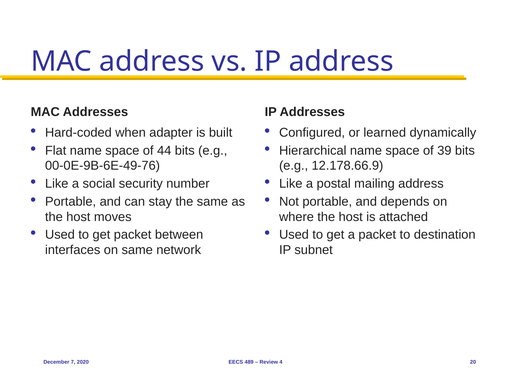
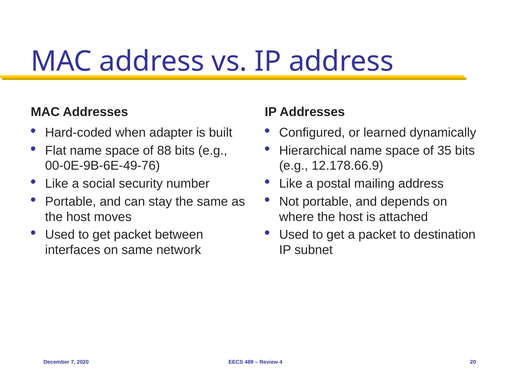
44: 44 -> 88 (164, 151)
39: 39 -> 35 (444, 151)
